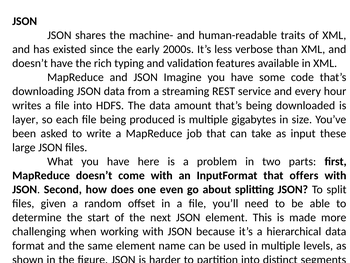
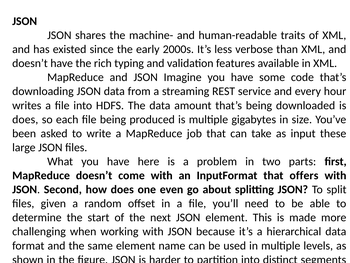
layer: layer -> does (25, 119)
